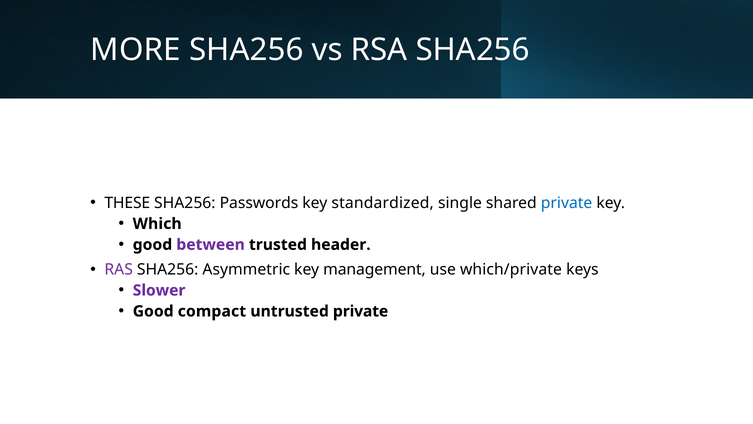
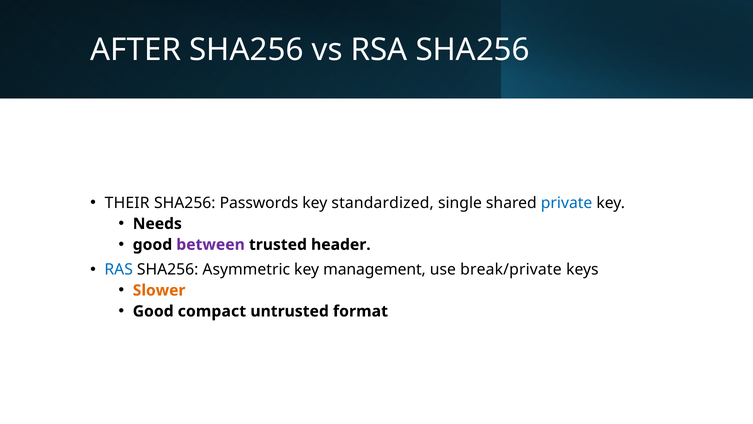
MORE: MORE -> AFTER (136, 50)
THESE: THESE -> THEIR (127, 203)
Which: Which -> Needs (157, 224)
RAS colour: purple -> blue (119, 269)
which/private: which/private -> break/private (511, 269)
Slower colour: purple -> orange (159, 290)
untrusted private: private -> format (360, 311)
